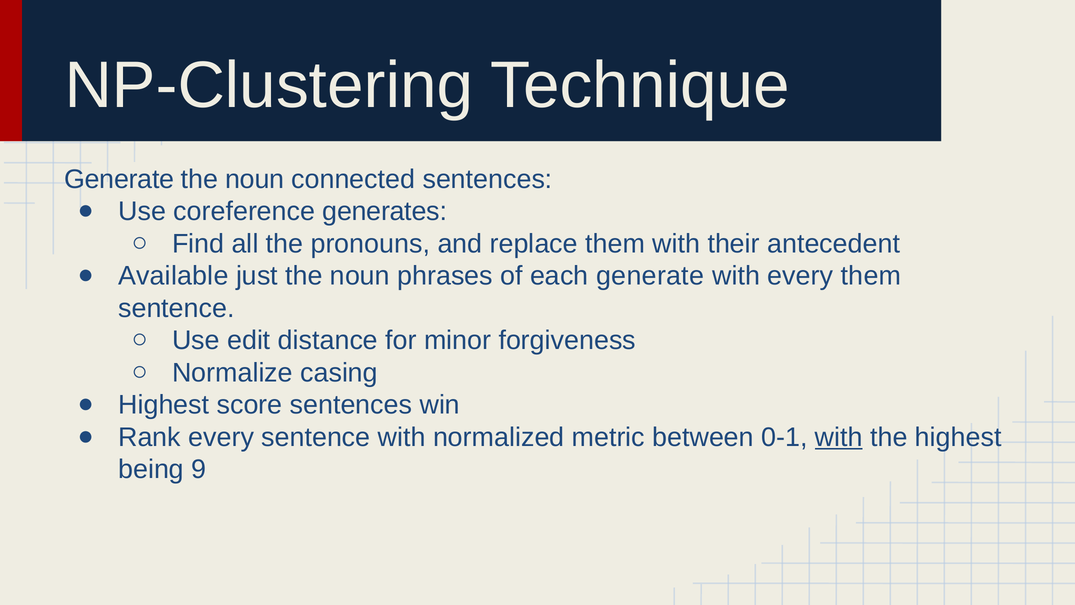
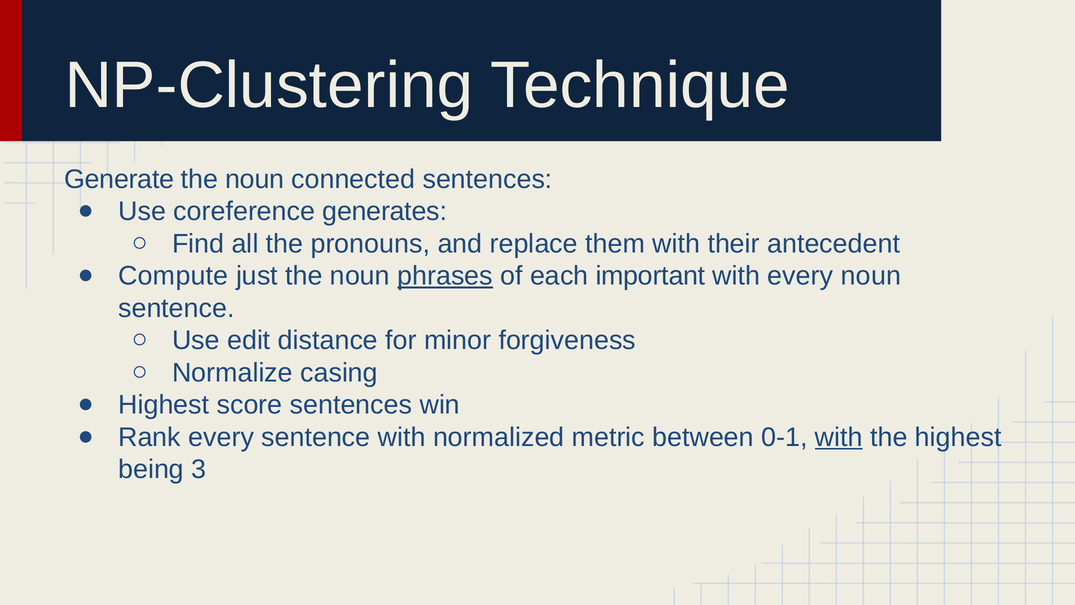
Available: Available -> Compute (173, 276)
phrases underline: none -> present (445, 276)
each generate: generate -> important (650, 276)
every them: them -> noun (871, 276)
9: 9 -> 3 (199, 469)
